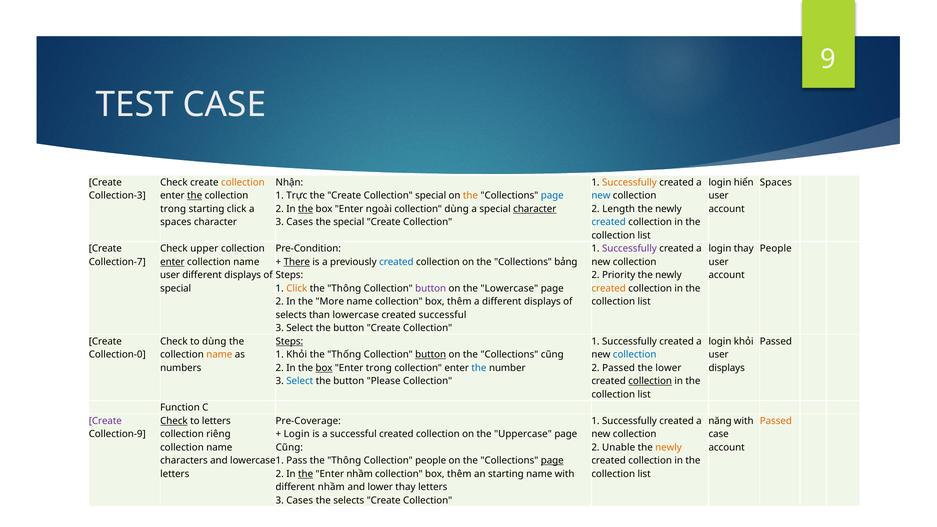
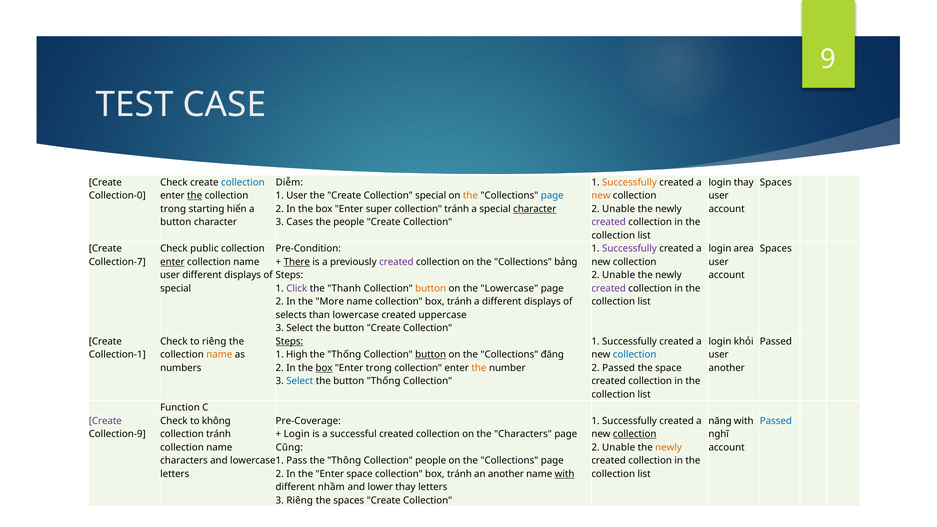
collection colour: orange -> blue (243, 182)
Nhận: Nhận -> Diễm (289, 182)
login hiển: hiển -> thay (744, 182)
Collection-3: Collection-3 -> Collection-0 (117, 196)
1 Trực: Trực -> User (297, 196)
new colour: blue -> orange (601, 196)
starting click: click -> hiển (237, 209)
the underline: present -> none (306, 209)
ngoài: ngoài -> super (379, 209)
dùng: dùng -> tránh (457, 209)
Length: Length -> Unable (619, 209)
spaces: spaces -> button (176, 222)
the special: special -> people (349, 222)
created colour: blue -> purple (609, 222)
upper: upper -> public (204, 249)
login thay: thay -> area (744, 249)
People: People -> Spaces (776, 249)
created colour: blue -> purple (396, 262)
Priority: Priority -> Unable (619, 275)
Click colour: orange -> purple (297, 288)
Thông: Thông -> Thanh (344, 288)
button colour: purple -> orange (431, 288)
created colour: orange -> purple (609, 288)
name collection box thêm: thêm -> tránh (459, 302)
created successful: successful -> uppercase (443, 315)
to dùng: dùng -> riêng (214, 341)
Collection-0: Collection-0 -> Collection-1 (117, 355)
1 Khỏi: Khỏi -> High (297, 355)
Collections cũng: cũng -> đăng (552, 355)
the colour: blue -> orange (479, 368)
the lower: lower -> space (668, 368)
displays: displays -> another (727, 368)
button Please: Please -> Thống (384, 381)
collection underline: present -> none (650, 381)
Check underline: present -> none (174, 421)
to letters: letters -> không (216, 421)
Passed colour: orange -> blue (776, 421)
riêng: riêng -> tránh (219, 434)
the Uppercase: Uppercase -> Characters (523, 434)
collection underline: none -> present (635, 434)
case: case -> nghĩ (719, 434)
page underline: present -> none (552, 461)
the underline: present -> none (306, 474)
Enter nhầm: nhầm -> space (360, 474)
thêm: thêm -> tránh (459, 474)
an starting: starting -> another (506, 474)
with underline: none -> present (565, 474)
Cases: Cases -> Riêng (300, 501)
the selects: selects -> spaces (349, 501)
